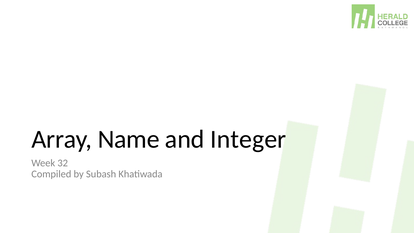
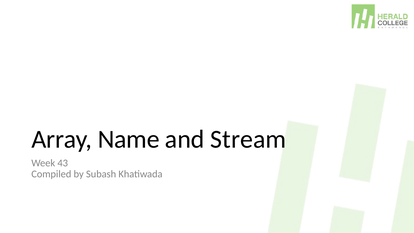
Integer: Integer -> Stream (248, 139)
32: 32 -> 43 (63, 163)
